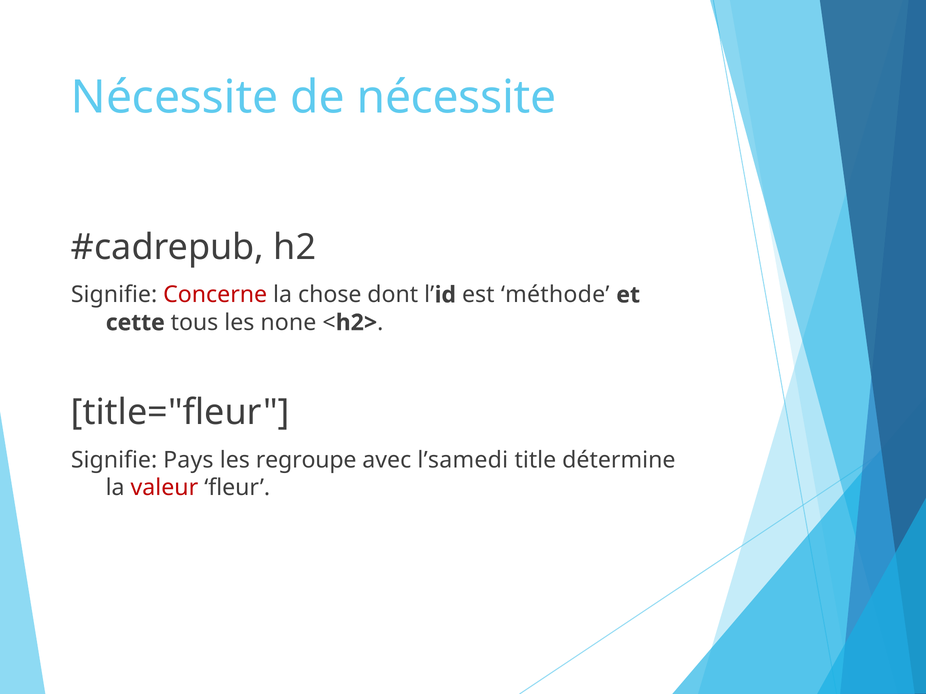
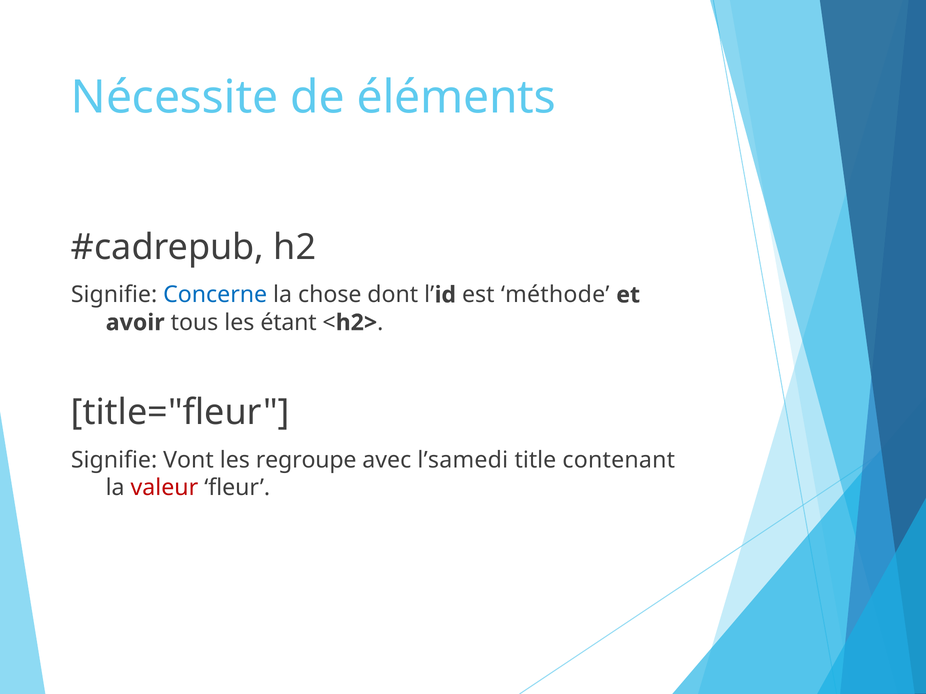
de nécessite: nécessite -> éléments (456, 97)
Concerne colour: red -> blue (215, 295)
cette: cette -> avoir (135, 323)
none: none -> étant (289, 323)
Pays: Pays -> Vont (188, 460)
détermine: détermine -> contenant (619, 460)
